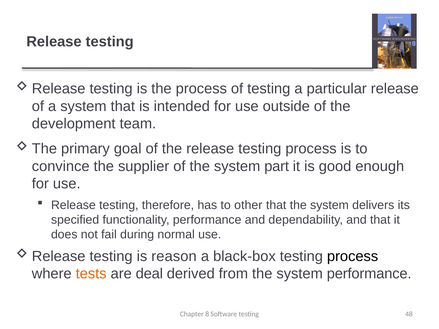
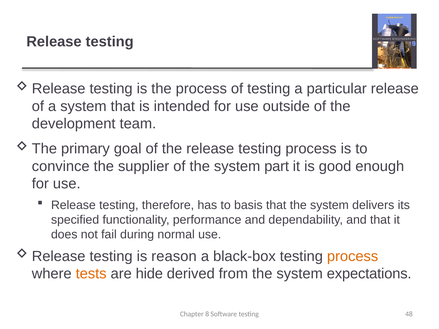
other: other -> basis (248, 205)
process colour: black -> orange (353, 256)
deal: deal -> hide (149, 274)
system performance: performance -> expectations (369, 274)
